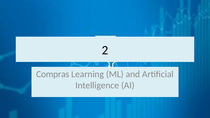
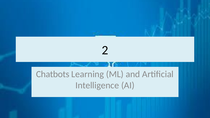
Compras: Compras -> Chatbots (53, 74)
